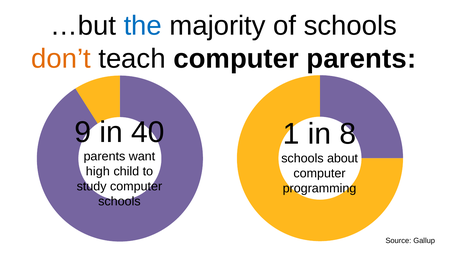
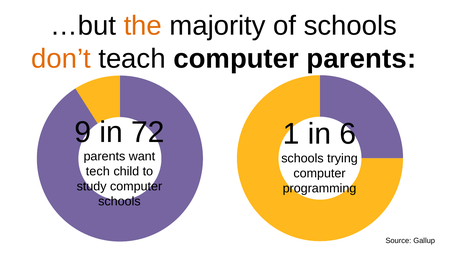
the colour: blue -> orange (143, 26)
40: 40 -> 72 (148, 132)
8: 8 -> 6 (348, 134)
about: about -> trying (342, 158)
high: high -> tech (98, 172)
